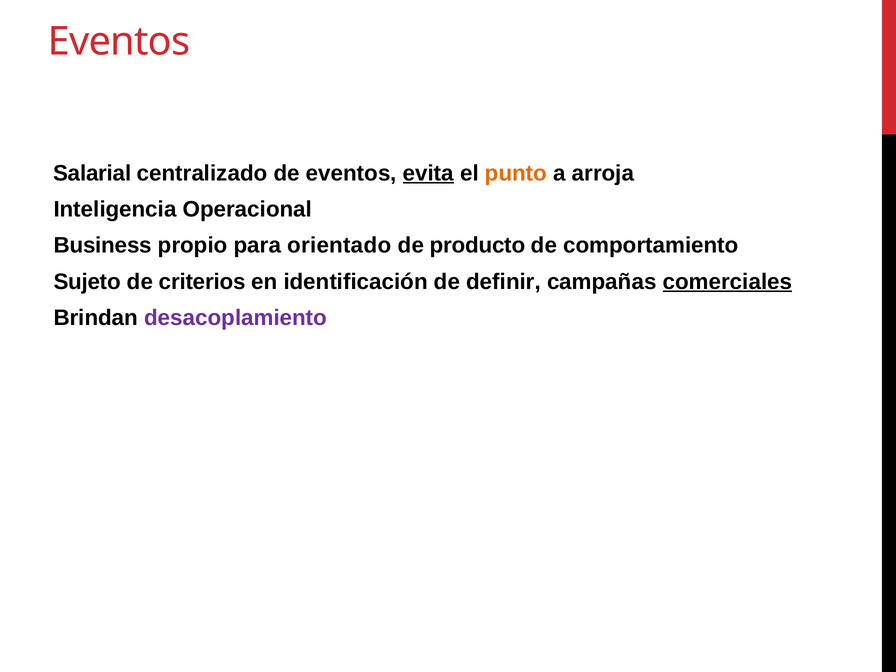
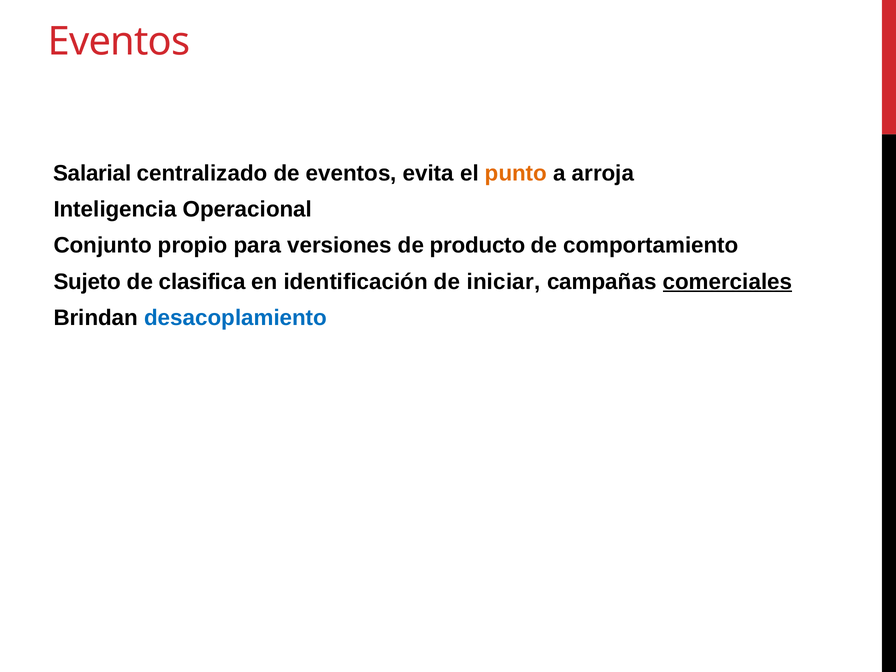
evita underline: present -> none (428, 173)
Business: Business -> Conjunto (103, 245)
orientado: orientado -> versiones (339, 245)
criterios: criterios -> clasifica (202, 282)
definir: definir -> iniciar (503, 282)
desacoplamiento colour: purple -> blue (236, 318)
